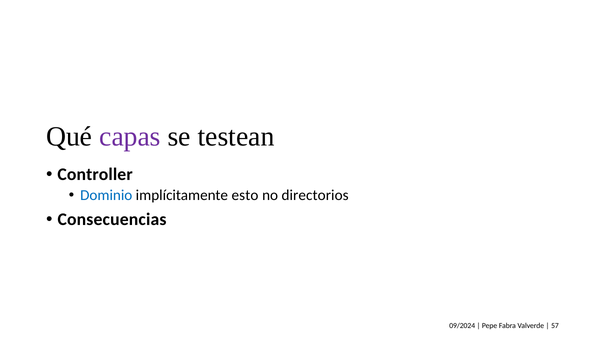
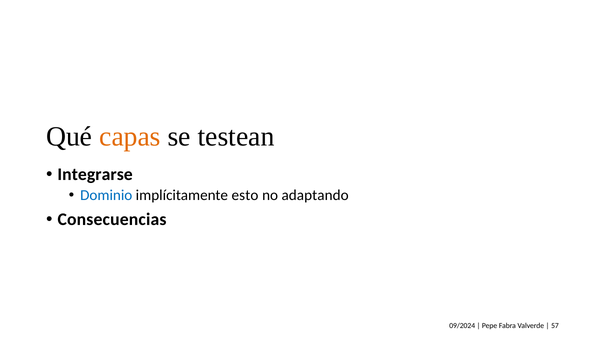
capas colour: purple -> orange (130, 136)
Controller: Controller -> Integrarse (95, 174)
directorios: directorios -> adaptando (315, 195)
